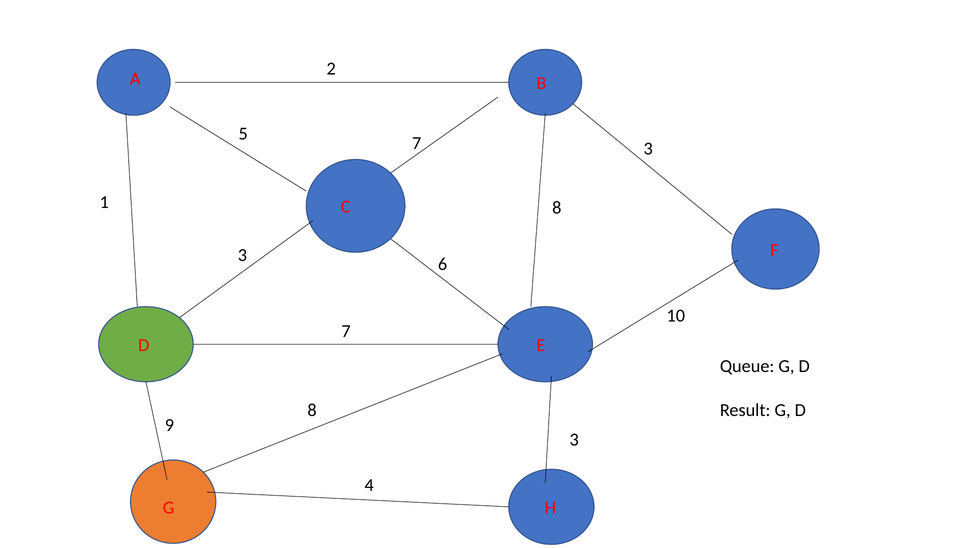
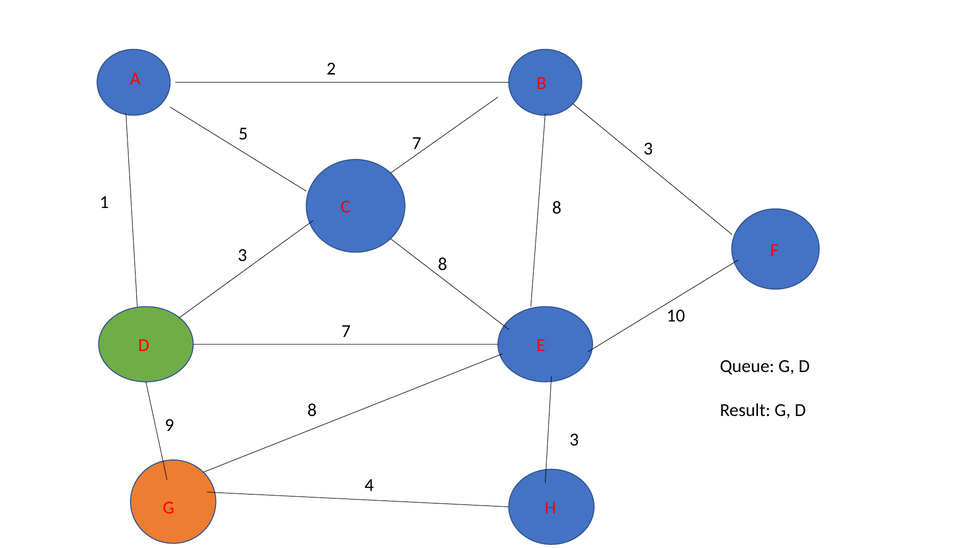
3 6: 6 -> 8 (443, 264)
